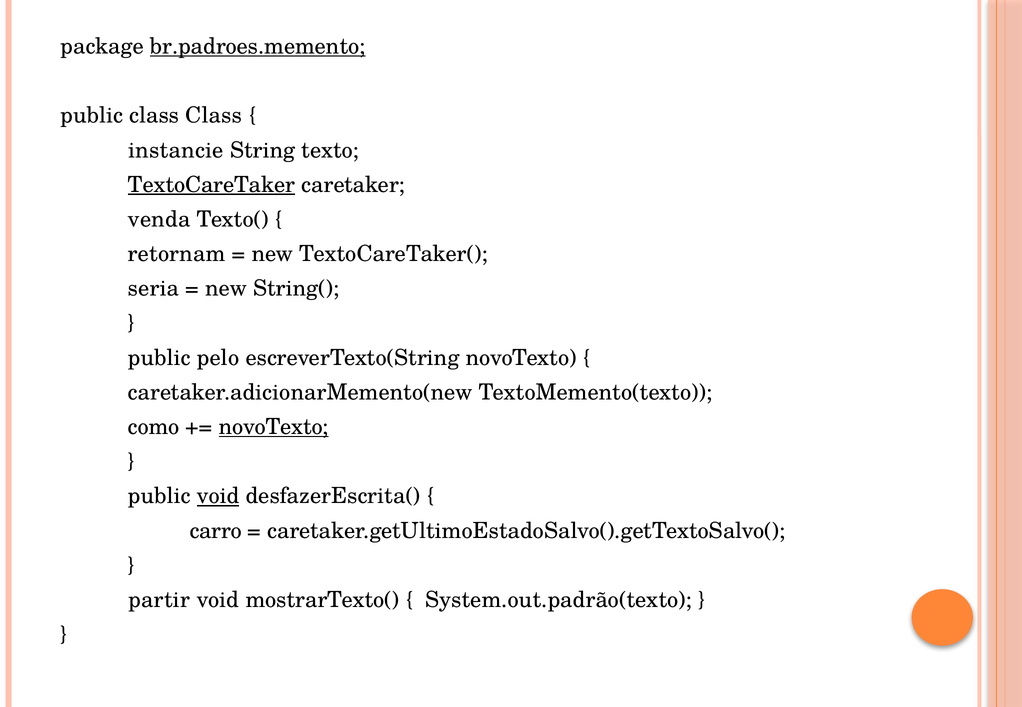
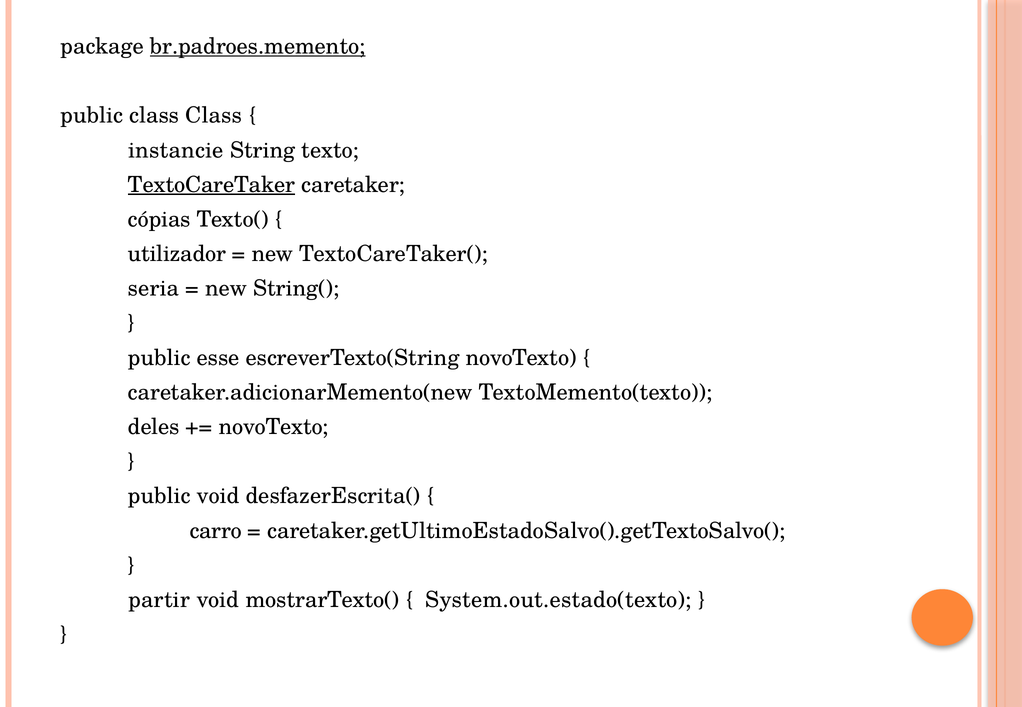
venda: venda -> cópias (159, 220)
retornam: retornam -> utilizador (177, 254)
pelo: pelo -> esse (218, 358)
como: como -> deles (154, 427)
novoTexto underline: present -> none (274, 427)
void underline: present -> none (218, 496)
System.out.padrão(texto: System.out.padrão(texto -> System.out.estado(texto (559, 600)
